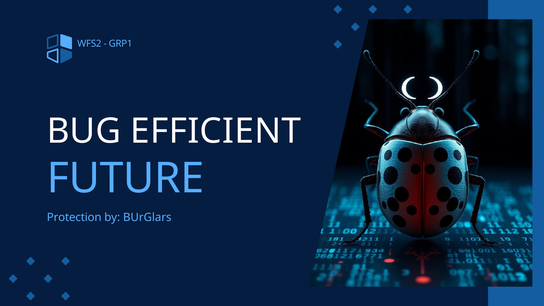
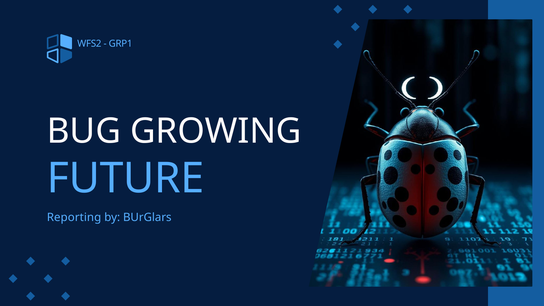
EFFICIENT: EFFICIENT -> GROWING (216, 131)
Protection: Protection -> Reporting (74, 217)
